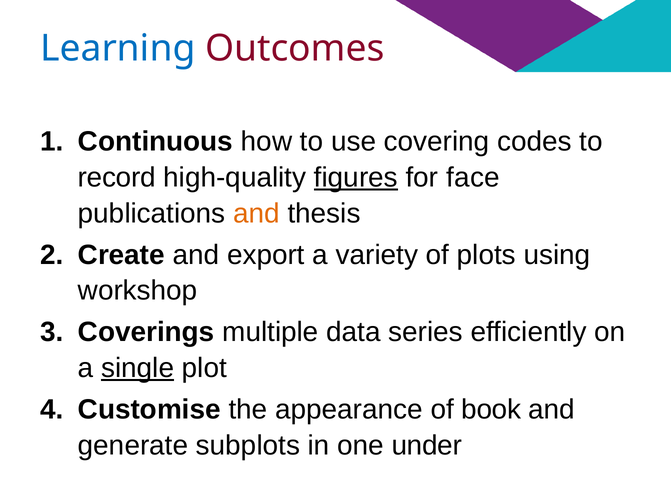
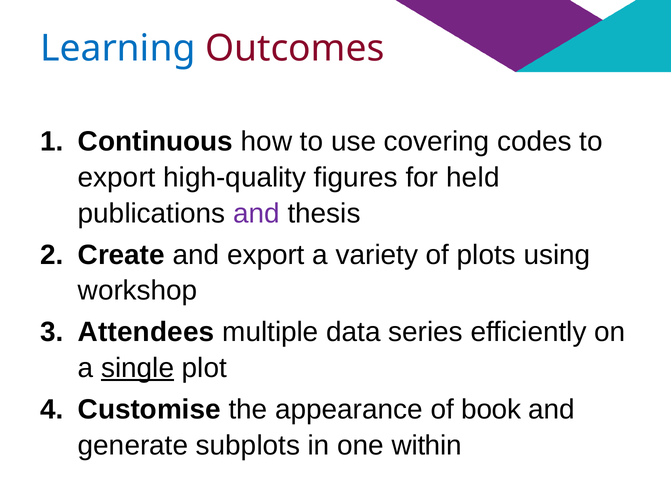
record: record -> export (117, 178)
figures underline: present -> none (356, 178)
face: face -> held (473, 178)
and colour: orange -> purple (256, 214)
Coverings: Coverings -> Attendees (146, 332)
under: under -> within (427, 446)
